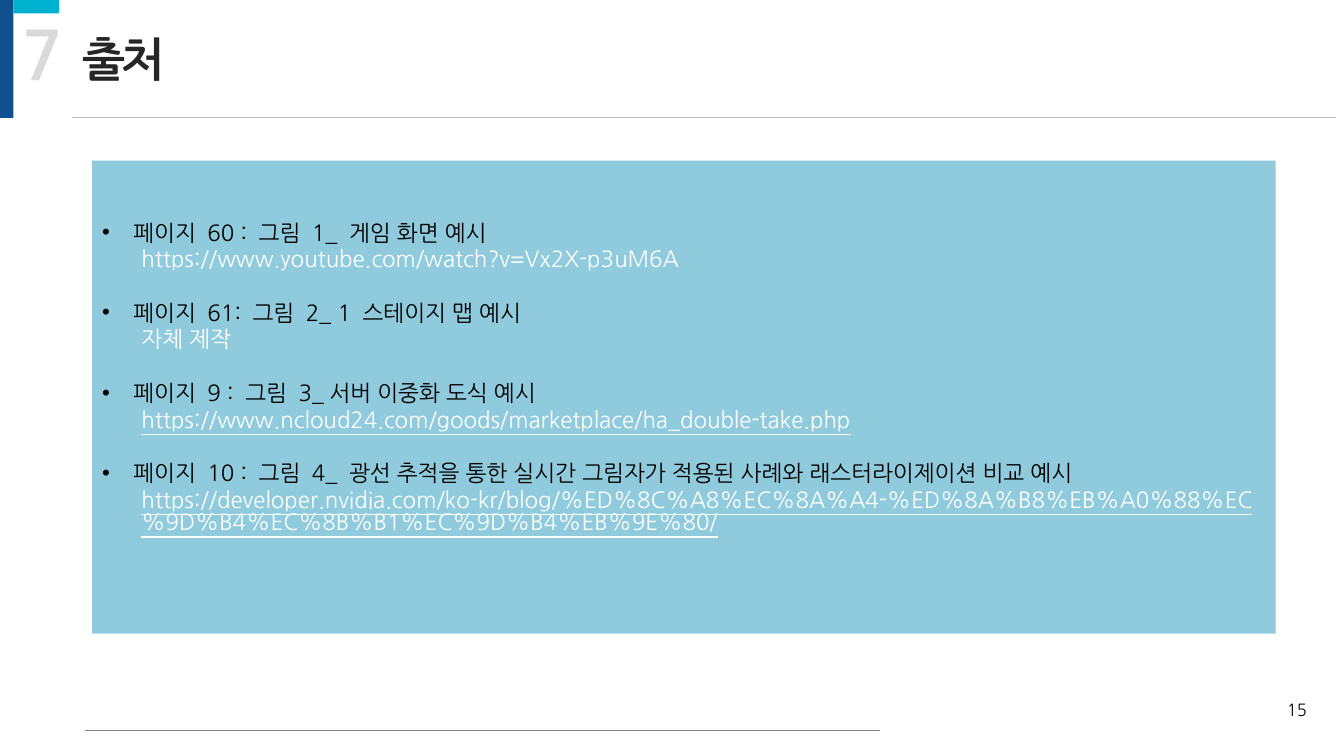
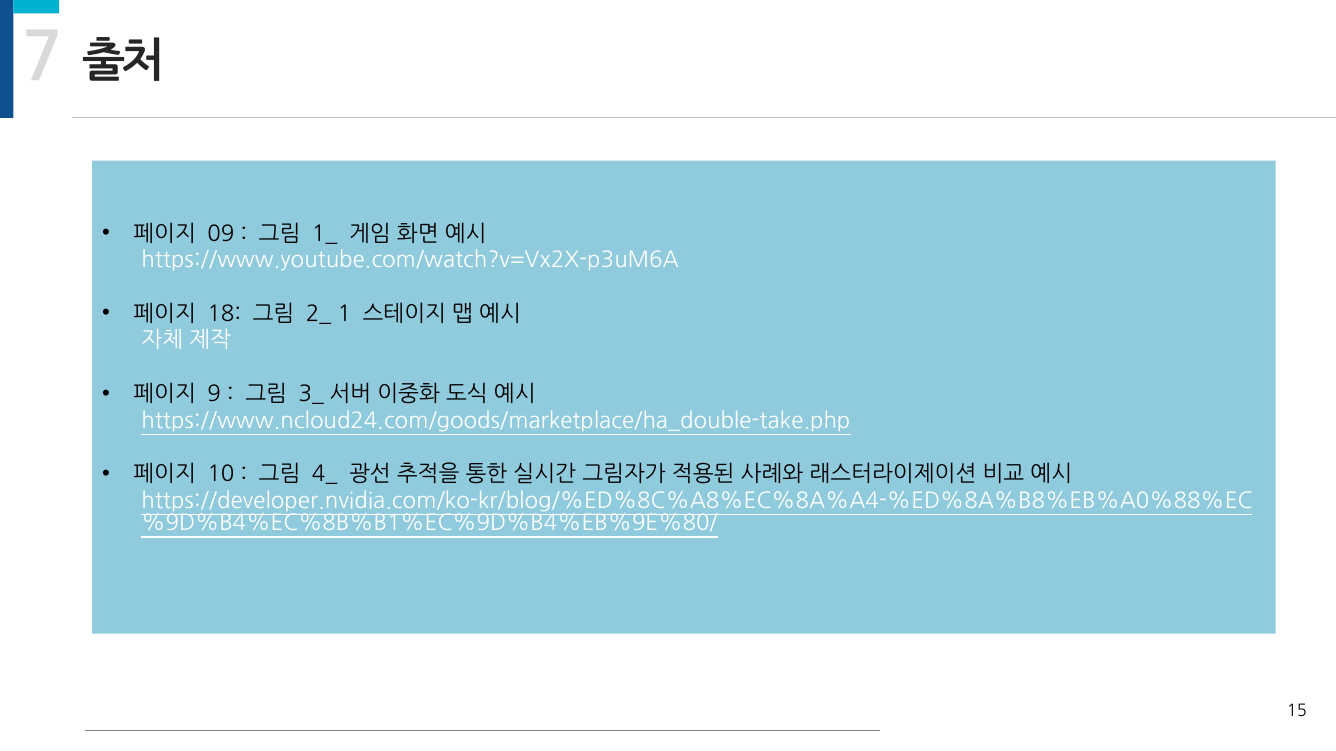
60: 60 -> 09 (221, 234)
61: 61 -> 18 (224, 314)
